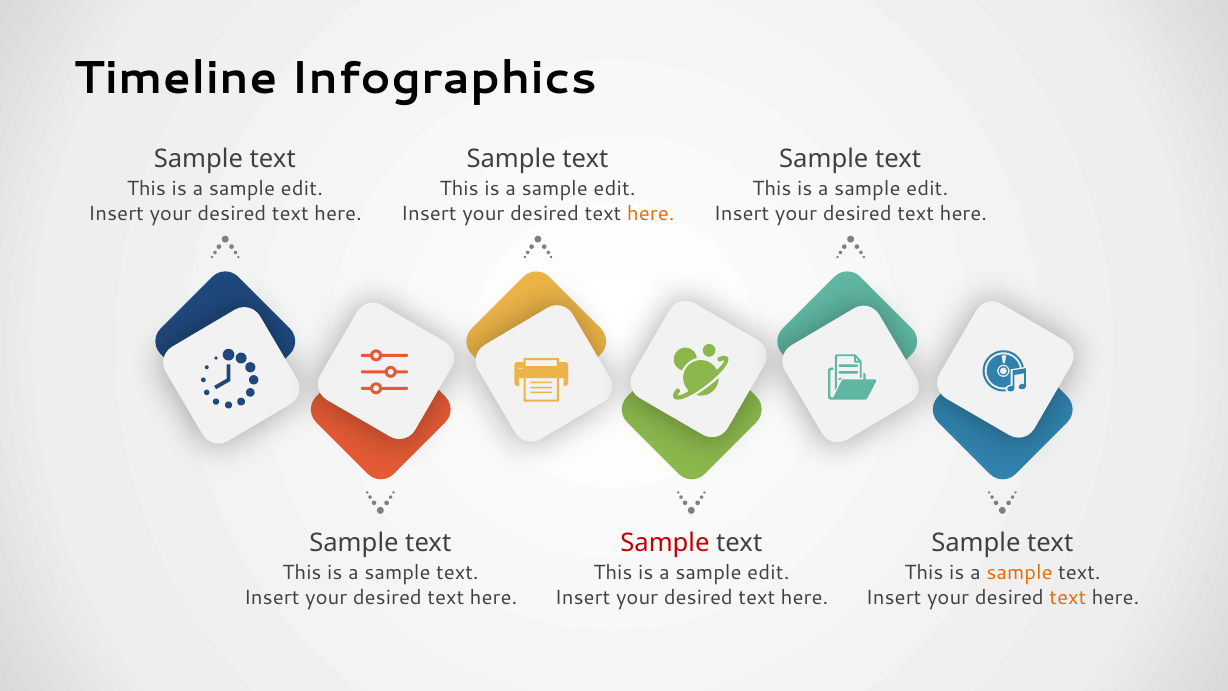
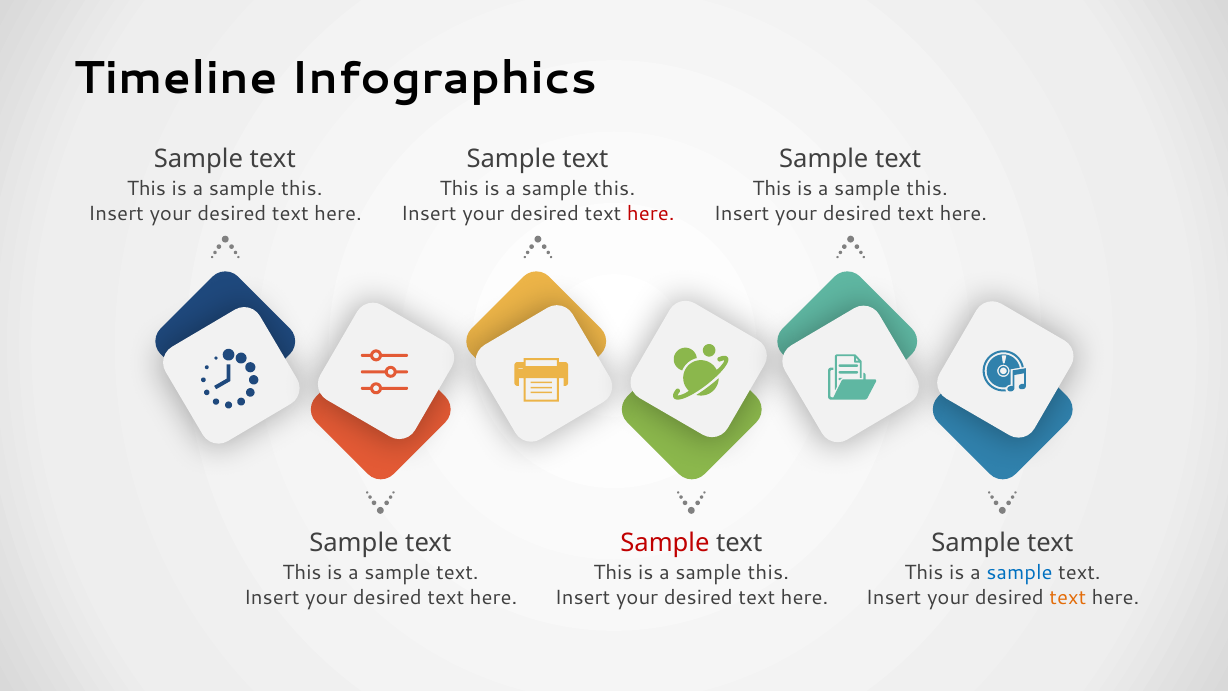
edit: edit -> this (302, 189)
edit: edit -> this (615, 189)
edit: edit -> this (927, 189)
here colour: orange -> red (651, 214)
edit: edit -> this (768, 573)
sample colour: orange -> blue (1019, 573)
